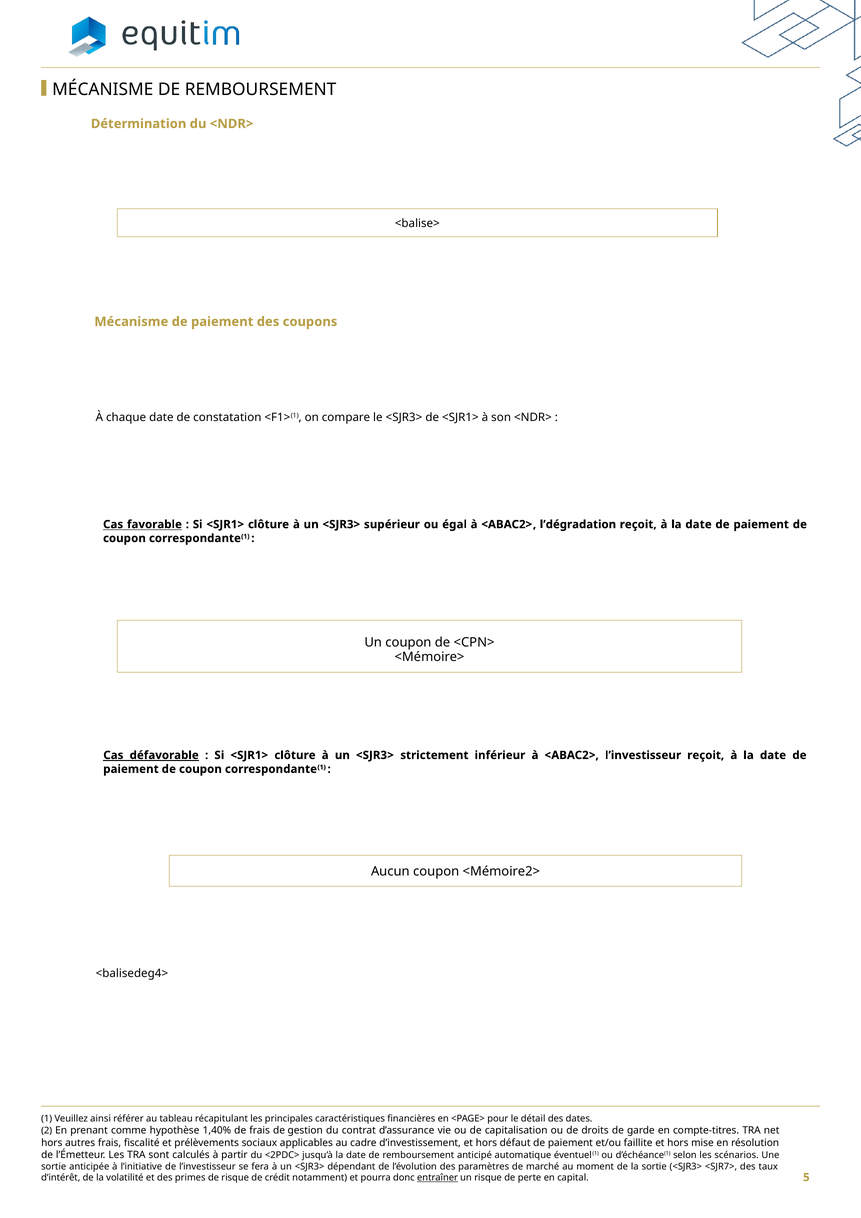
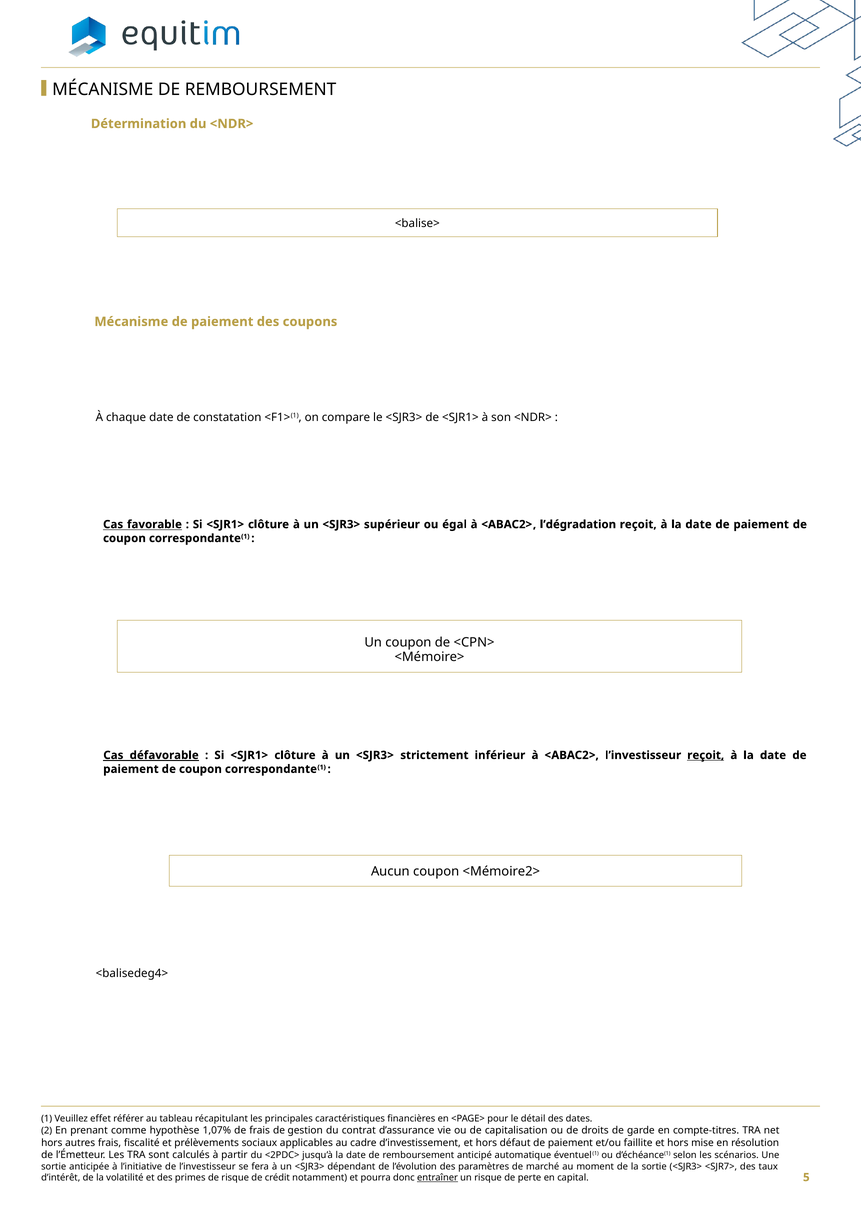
reçoit underline: none -> present (706, 755)
ainsi: ainsi -> effet (101, 1119)
1,40%: 1,40% -> 1,07% (217, 1130)
